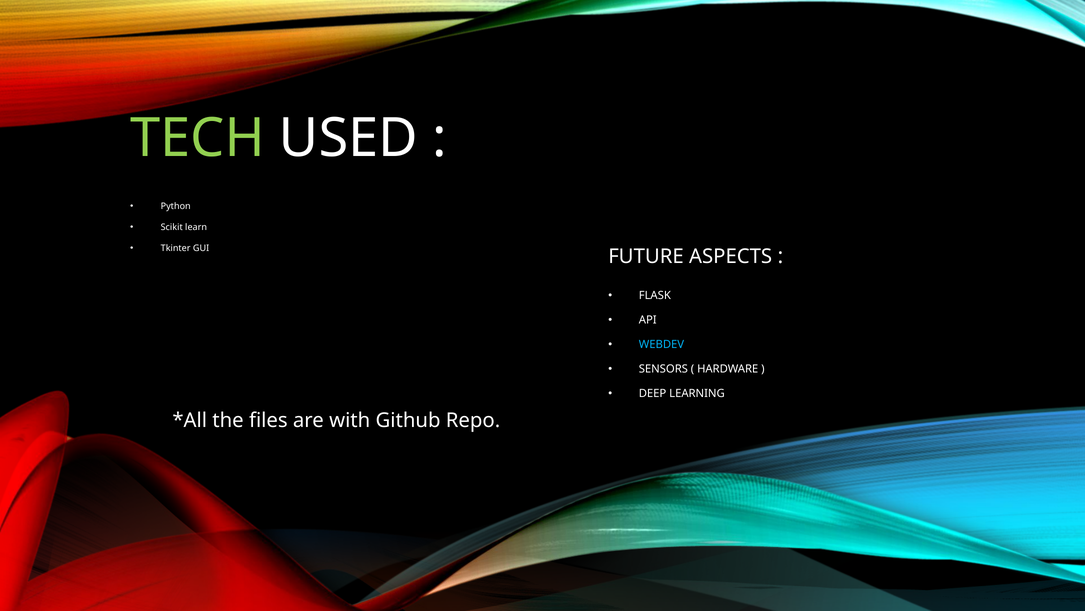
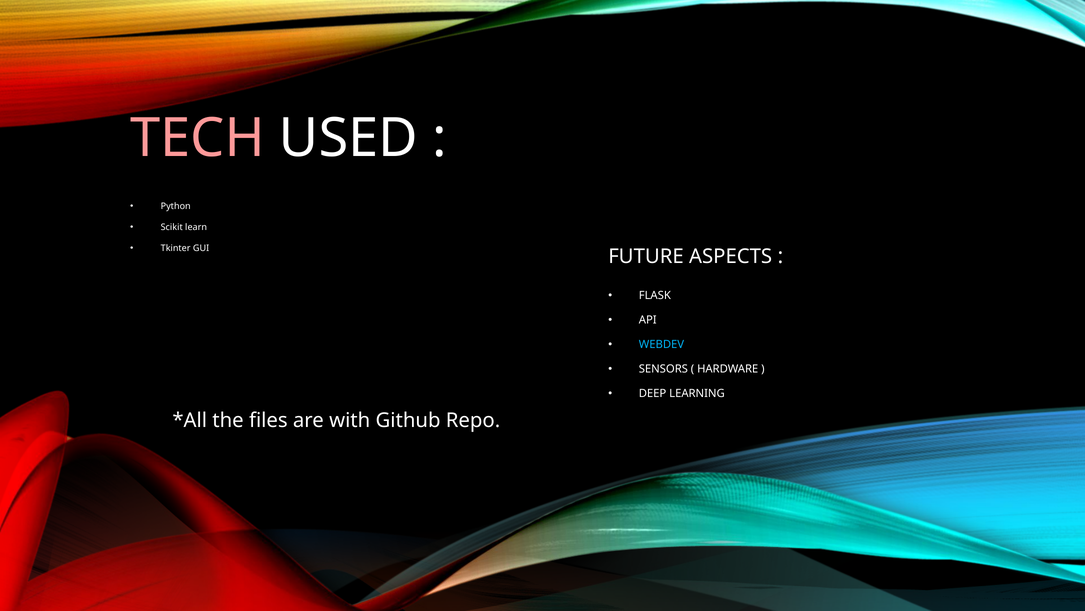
TECH colour: light green -> pink (198, 138)
